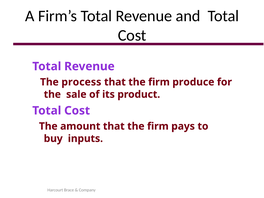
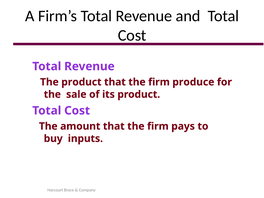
The process: process -> product (81, 82)
